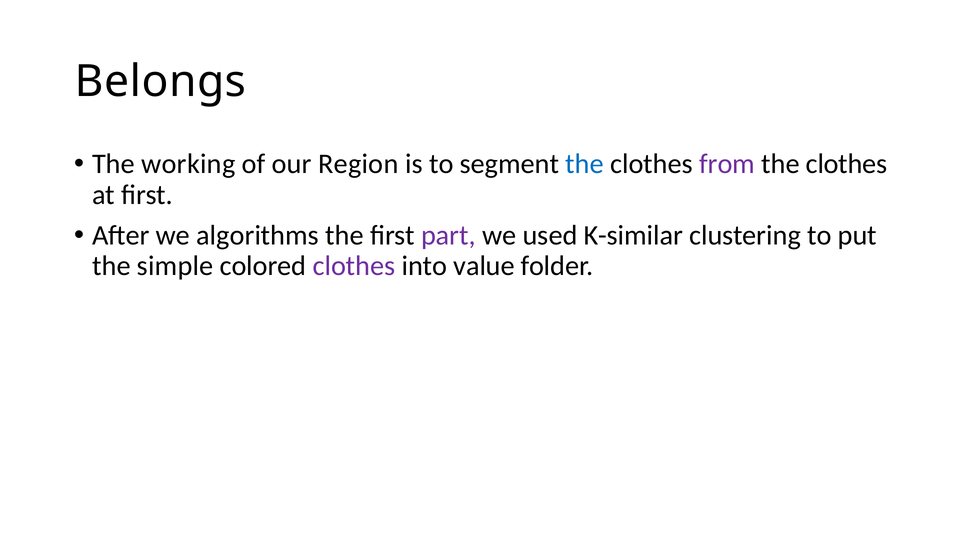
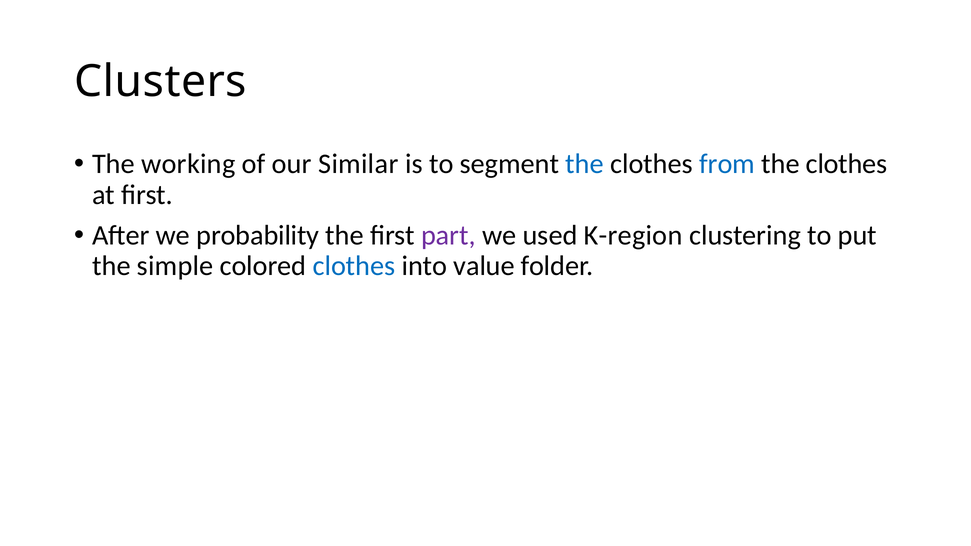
Belongs: Belongs -> Clusters (161, 82)
Region: Region -> Similar (358, 164)
from colour: purple -> blue (727, 164)
algorithms: algorithms -> probability (258, 235)
K-similar: K-similar -> K-region (633, 235)
clothes colour: purple -> blue (354, 266)
